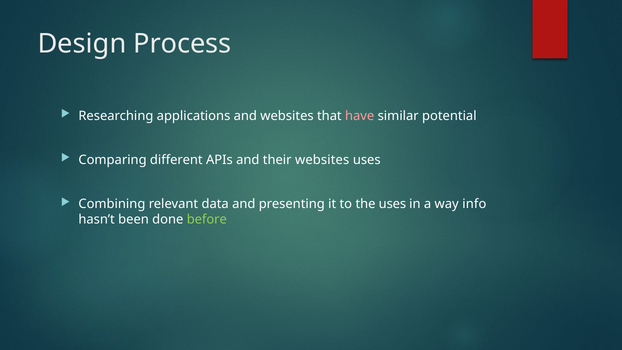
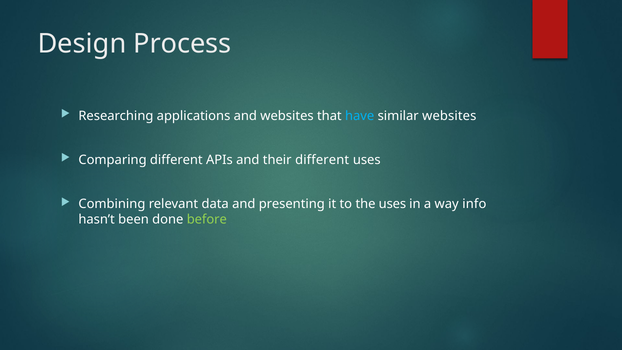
have colour: pink -> light blue (360, 116)
similar potential: potential -> websites (449, 116)
their websites: websites -> different (322, 160)
